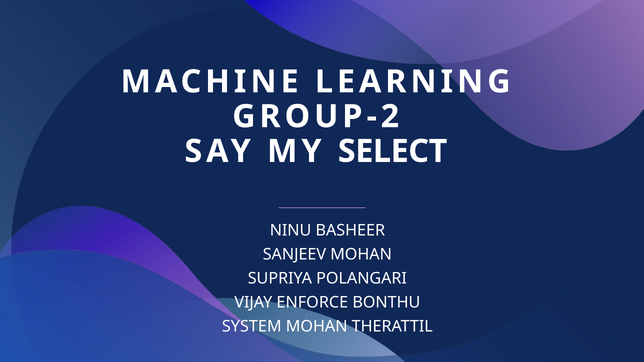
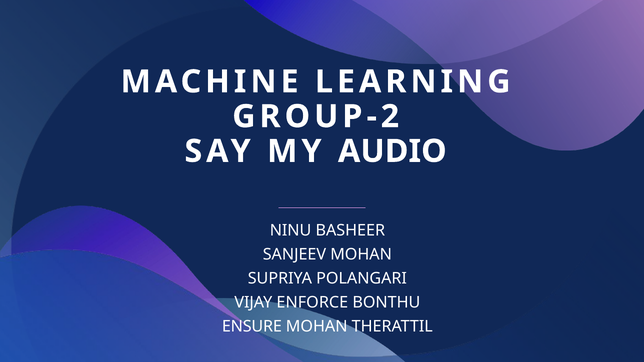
SELECT: SELECT -> AUDIO (392, 151)
SYSTEM: SYSTEM -> ENSURE (252, 327)
